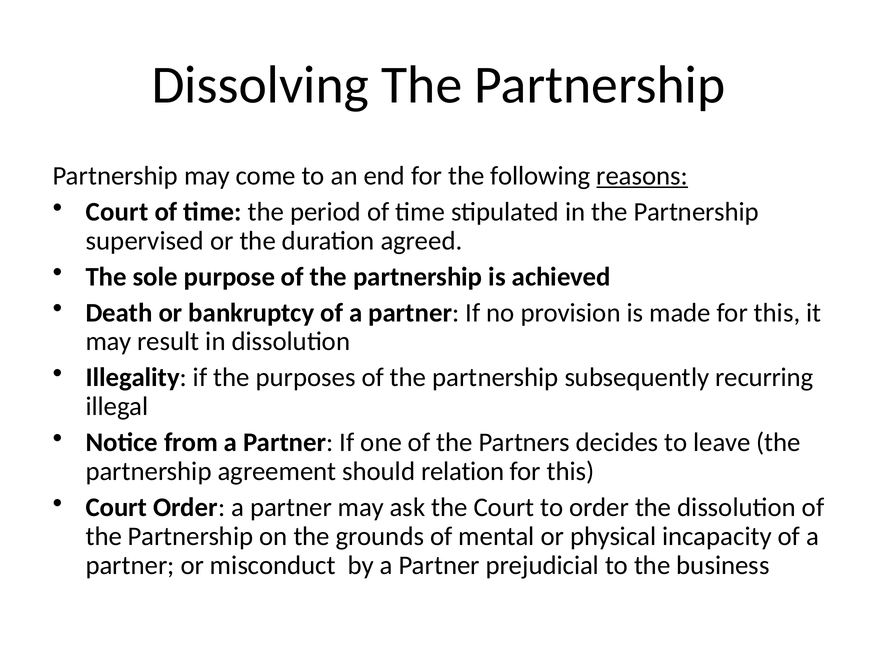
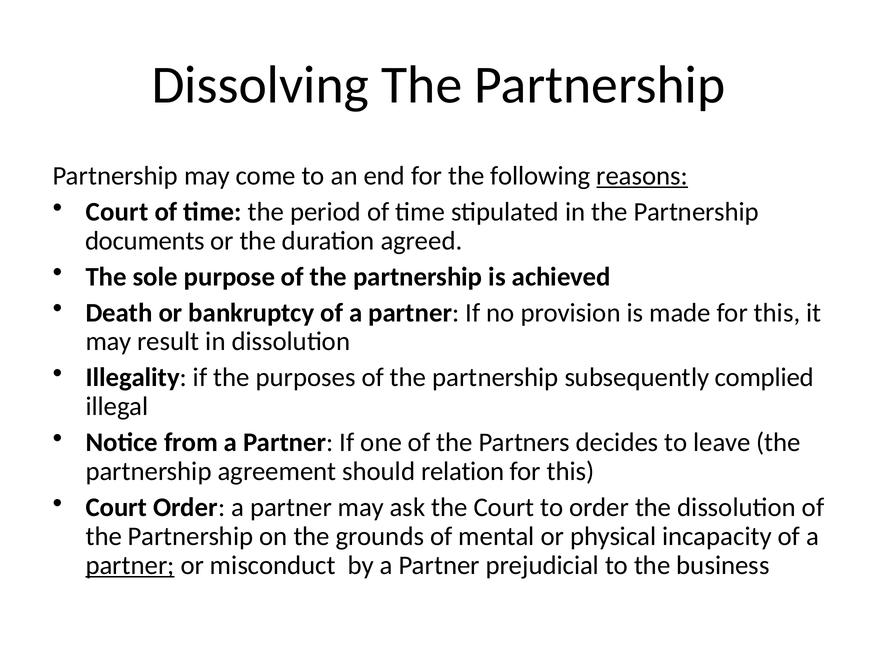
supervised: supervised -> documents (145, 241)
recurring: recurring -> complied (764, 378)
partner underline: none -> present (130, 566)
